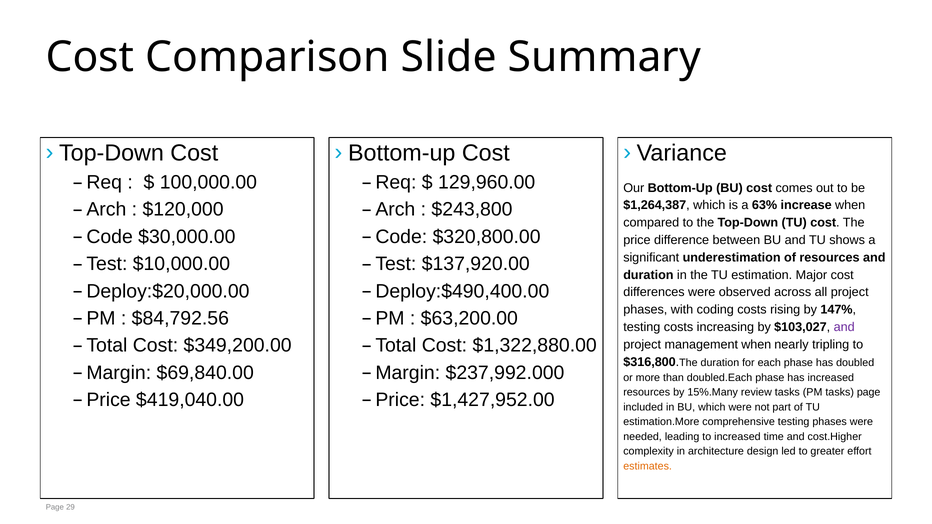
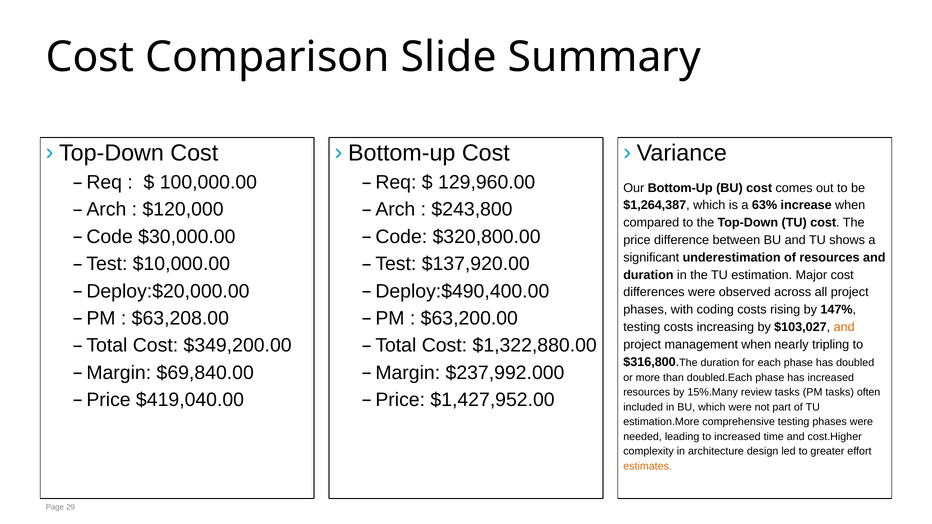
$84,792.56: $84,792.56 -> $63,208.00 (180, 318)
and colour: purple -> orange (844, 327)
tasks page: page -> often (869, 393)
